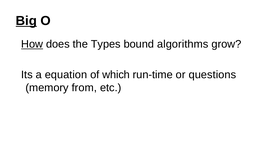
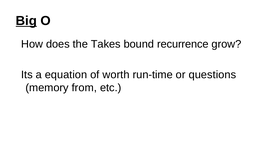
How underline: present -> none (32, 44)
Types: Types -> Takes (106, 44)
algorithms: algorithms -> recurrence (183, 44)
which: which -> worth (116, 75)
